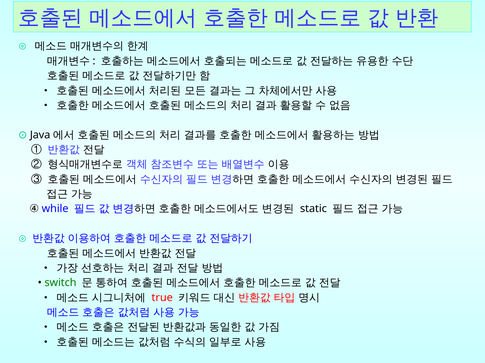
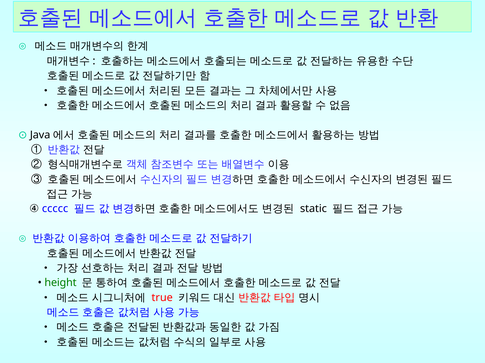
while: while -> ccccc (55, 209)
switch: switch -> height (61, 283)
